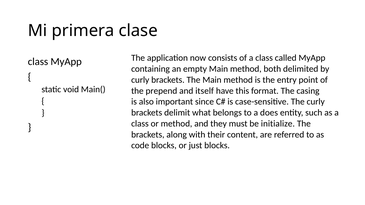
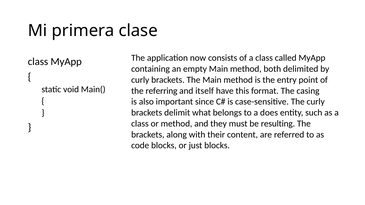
prepend: prepend -> referring (161, 91)
initialize: initialize -> resulting (278, 124)
